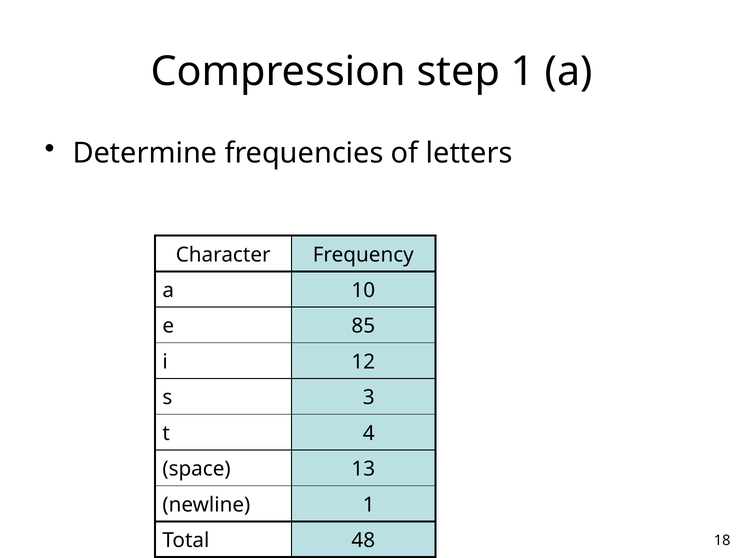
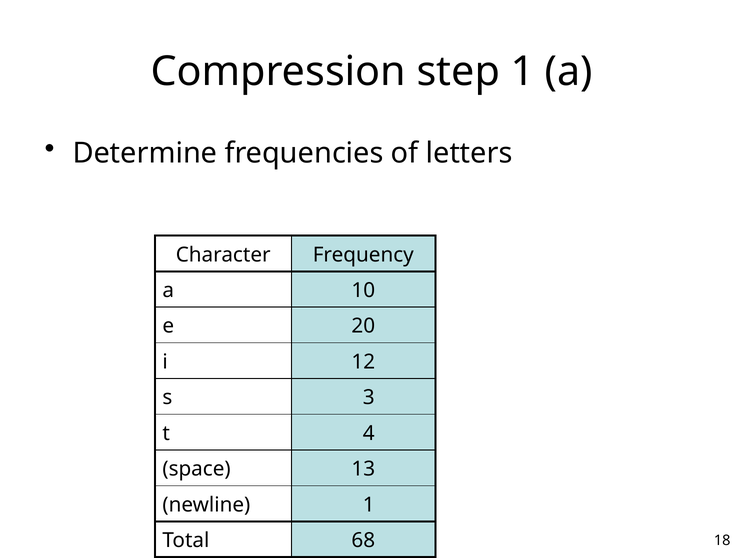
85: 85 -> 20 (363, 326)
48: 48 -> 68 (363, 541)
